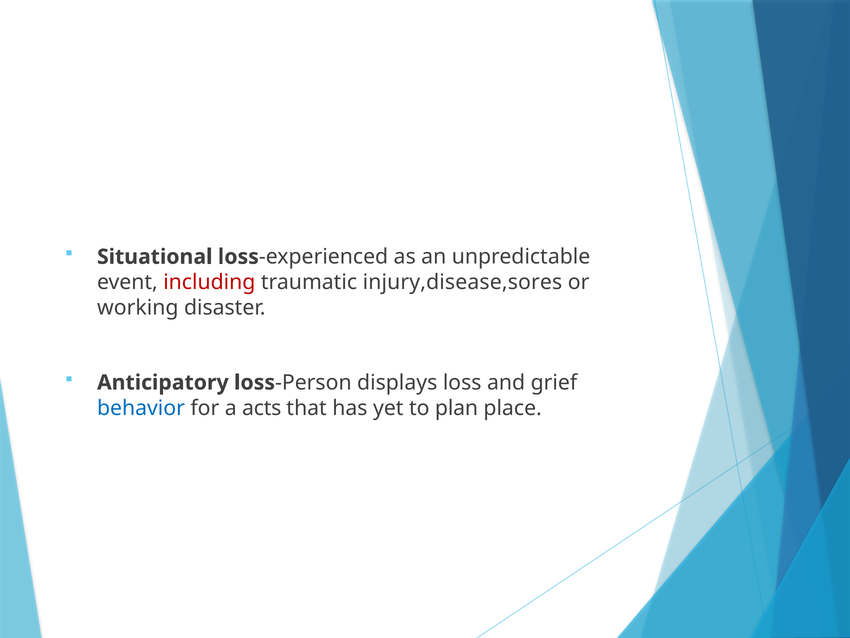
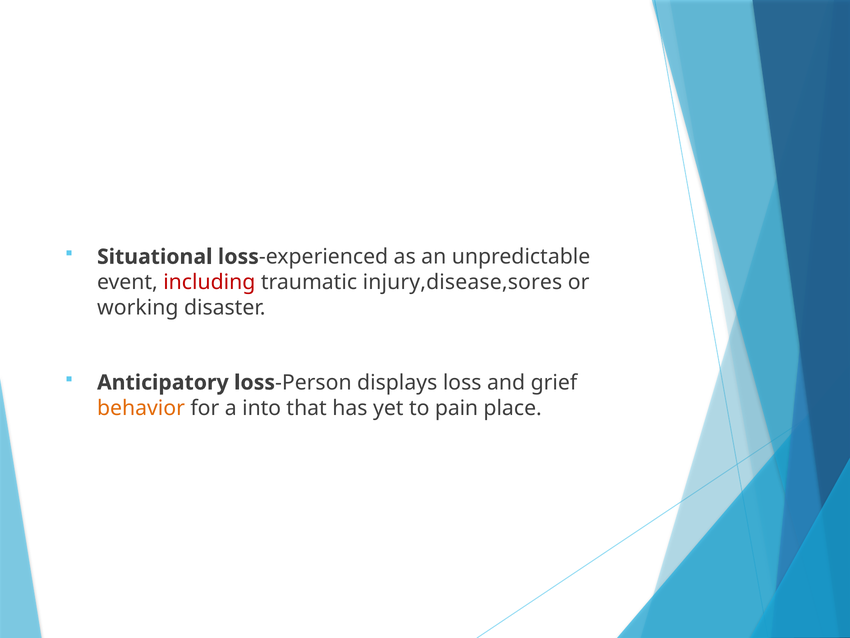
behavior colour: blue -> orange (141, 408)
acts: acts -> into (262, 408)
plan: plan -> pain (457, 408)
